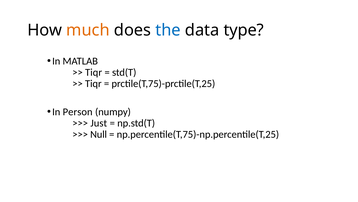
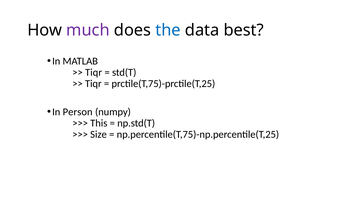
much colour: orange -> purple (88, 30)
type: type -> best (244, 30)
Just: Just -> This (99, 123)
Null: Null -> Size (99, 134)
